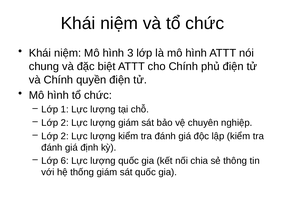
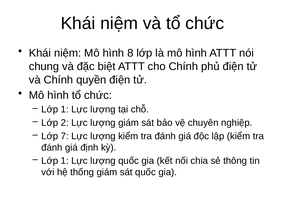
3: 3 -> 8 (130, 53)
2: 2 -> 7 (65, 136)
6: 6 -> 1 (65, 161)
